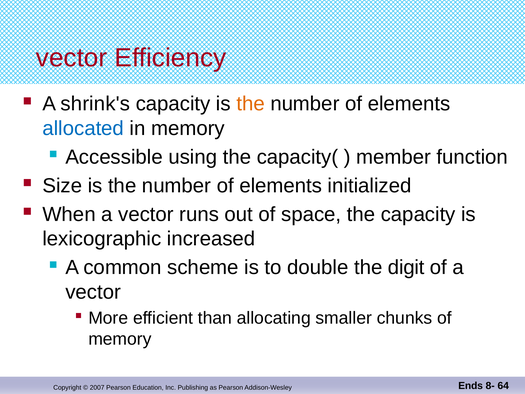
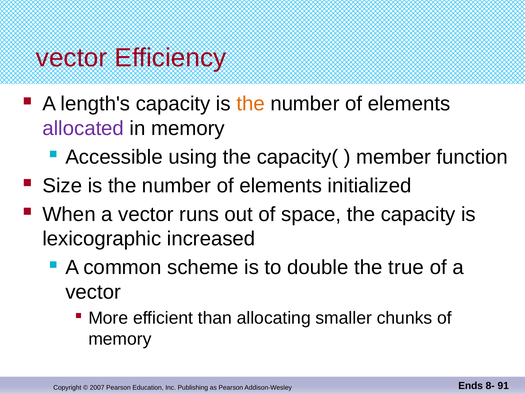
shrink's: shrink's -> length's (95, 104)
allocated colour: blue -> purple (83, 128)
digit: digit -> true (406, 267)
64: 64 -> 91 (503, 386)
